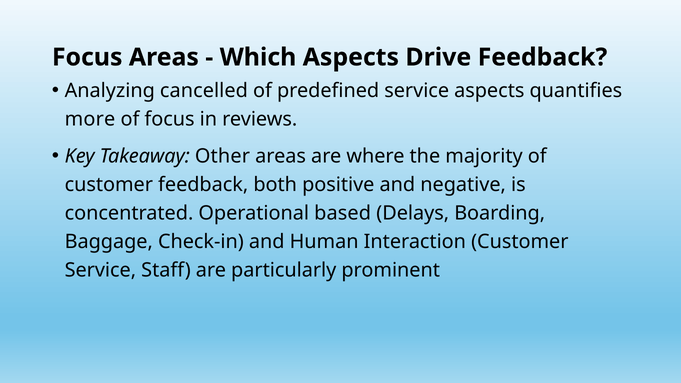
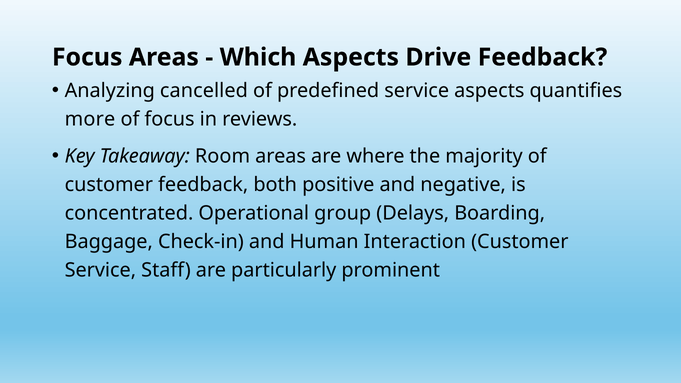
Other: Other -> Room (223, 156)
based: based -> group (343, 213)
